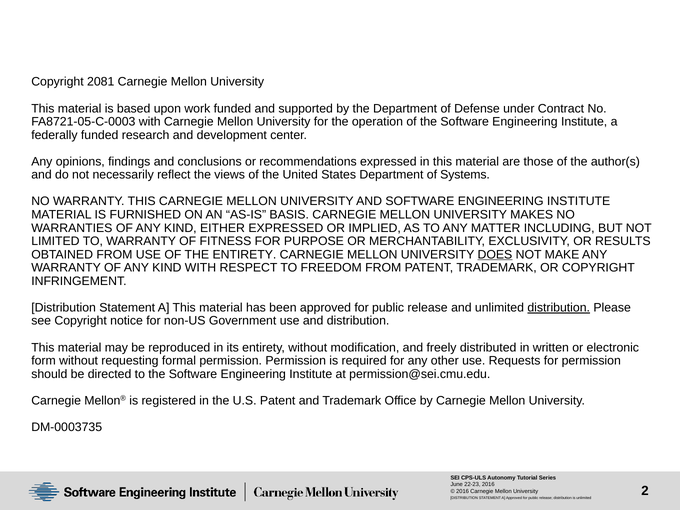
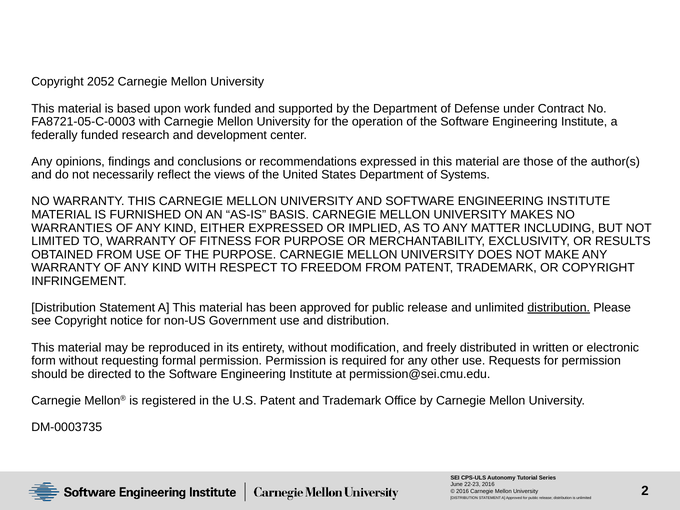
2081: 2081 -> 2052 (101, 82)
THE ENTIRETY: ENTIRETY -> PURPOSE (244, 255)
DOES underline: present -> none (495, 255)
